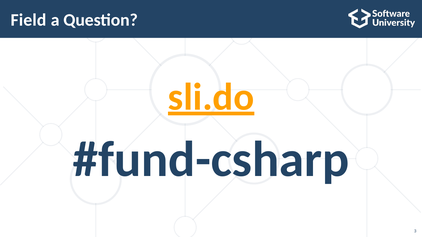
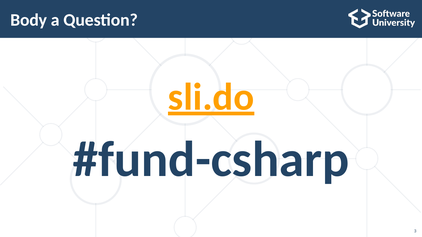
Field: Field -> Body (29, 20)
